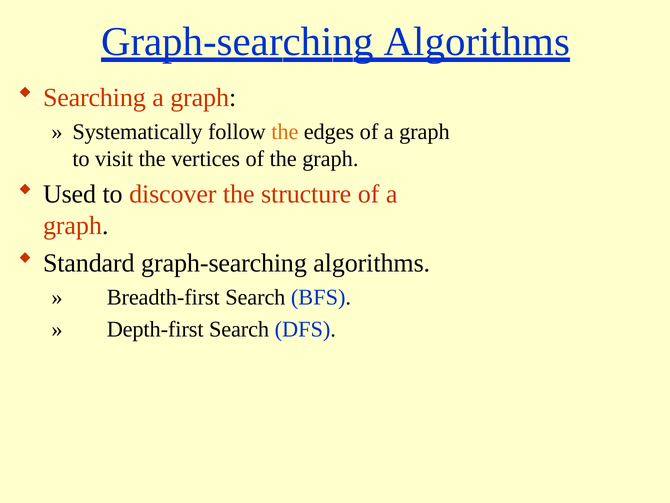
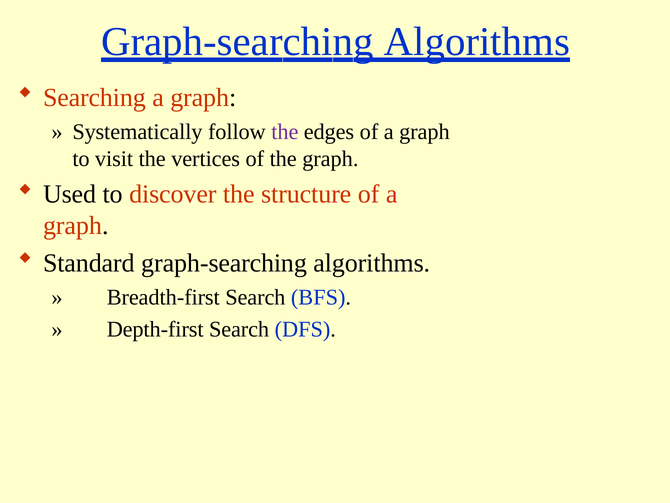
the colour: orange -> purple (285, 132)
